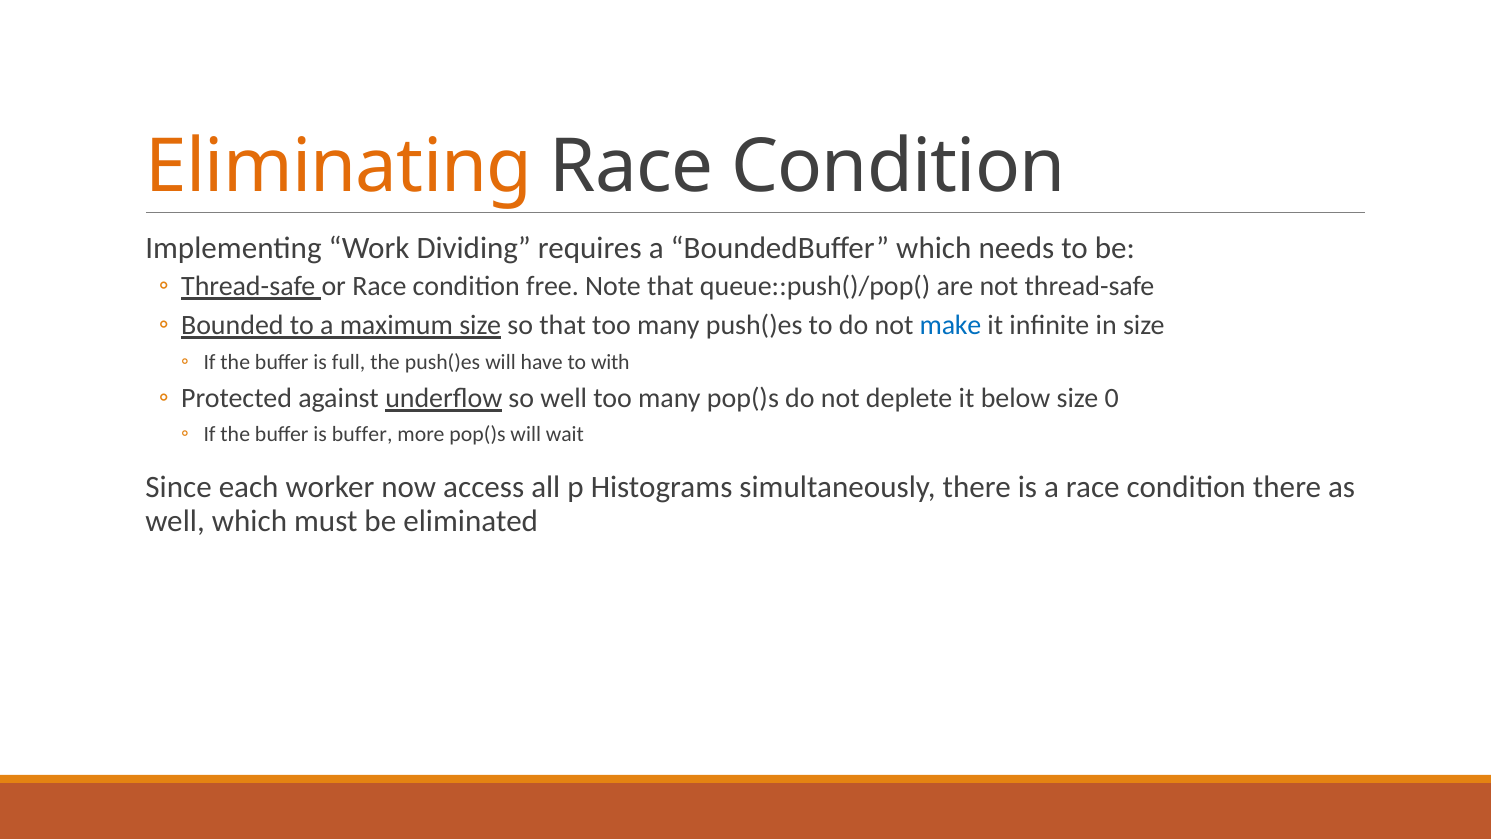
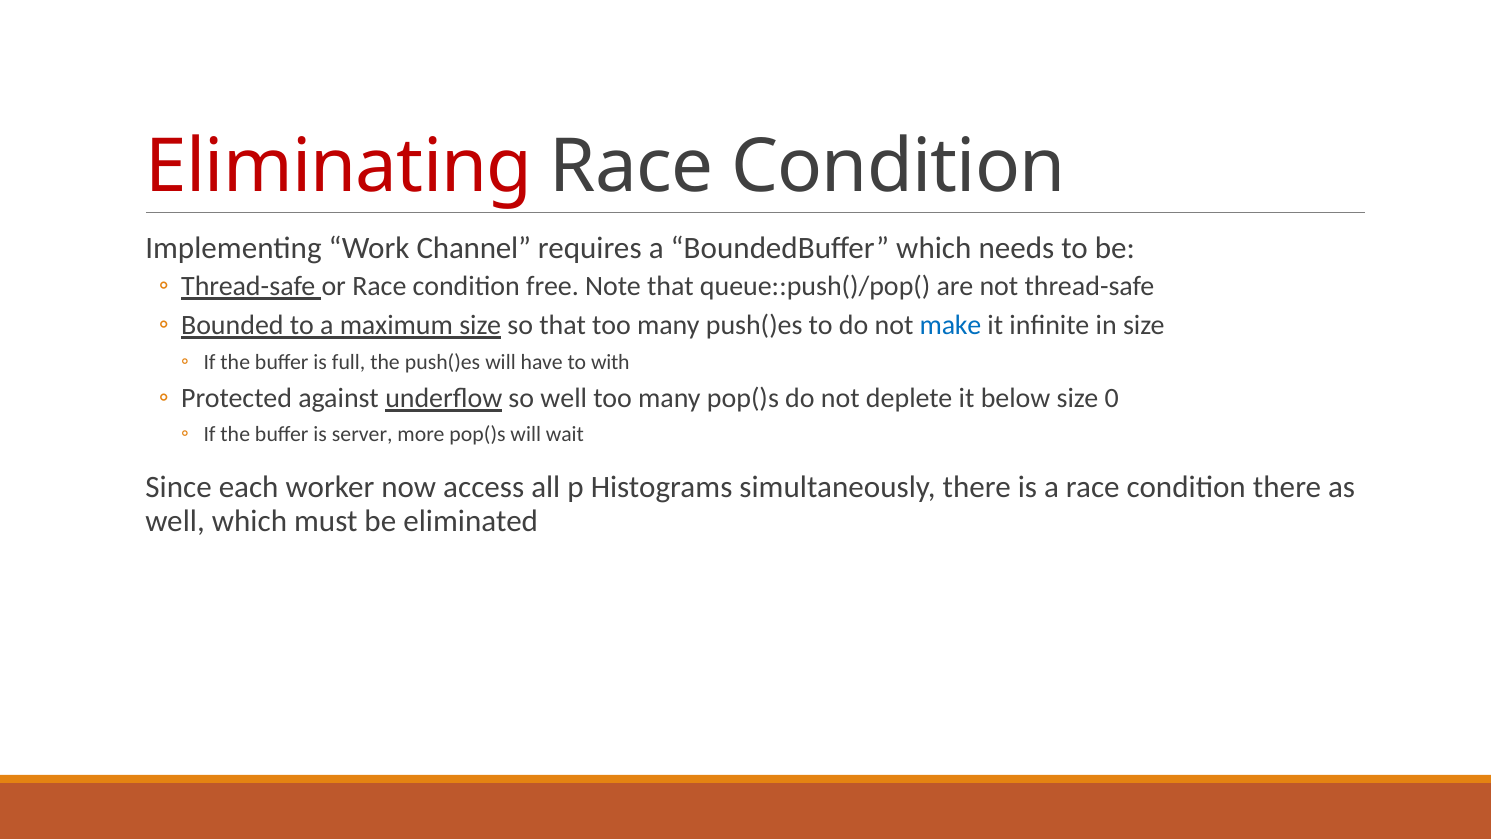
Eliminating colour: orange -> red (339, 167)
Dividing: Dividing -> Channel (474, 248)
is buffer: buffer -> server (362, 434)
